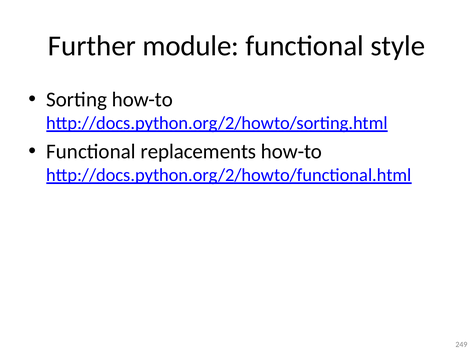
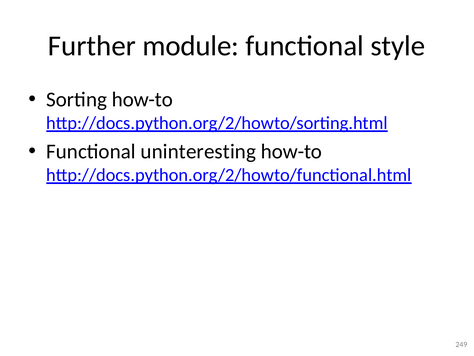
replacements: replacements -> uninteresting (198, 151)
